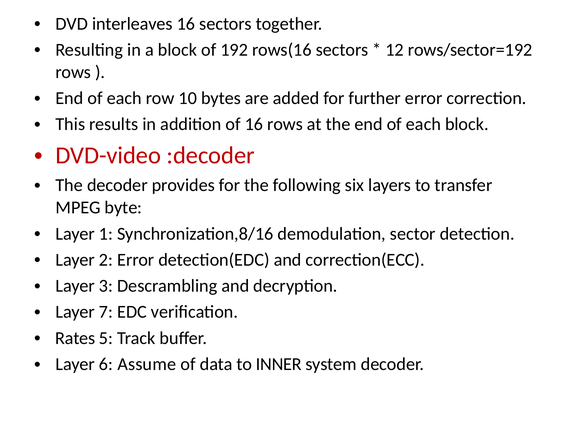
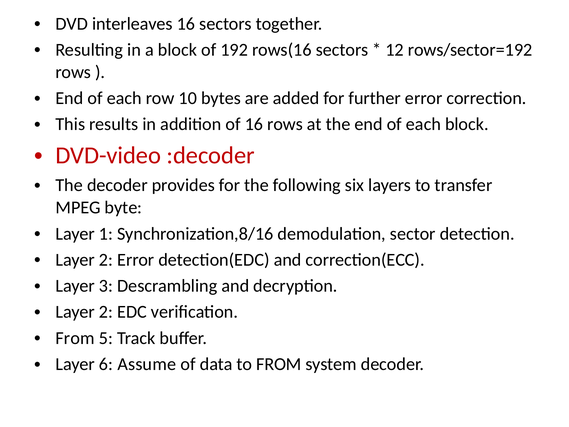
7: 7 -> 2 (106, 312)
Rates: Rates -> From (75, 338)
to INNER: INNER -> FROM (279, 364)
